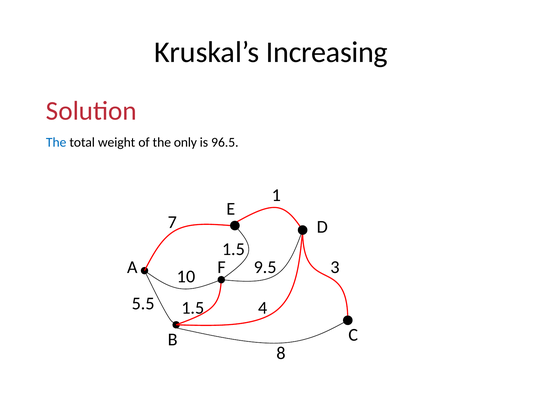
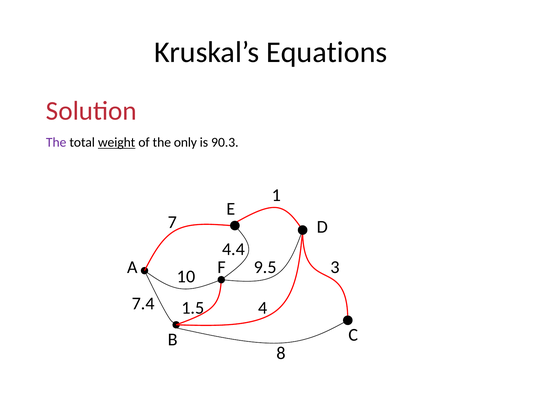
Increasing: Increasing -> Equations (327, 52)
The colour: blue -> purple (56, 143)
weight underline: none -> present (117, 143)
96.5: 96.5 -> 90.3 (225, 143)
1.5: 1.5 -> 4.4 (234, 250)
5.5: 5.5 -> 7.4 (143, 304)
